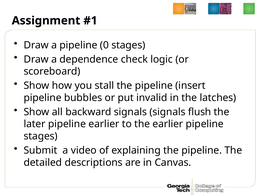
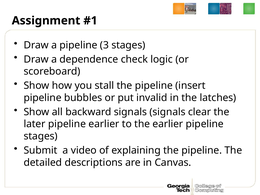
0: 0 -> 3 (104, 45)
flush: flush -> clear (200, 112)
